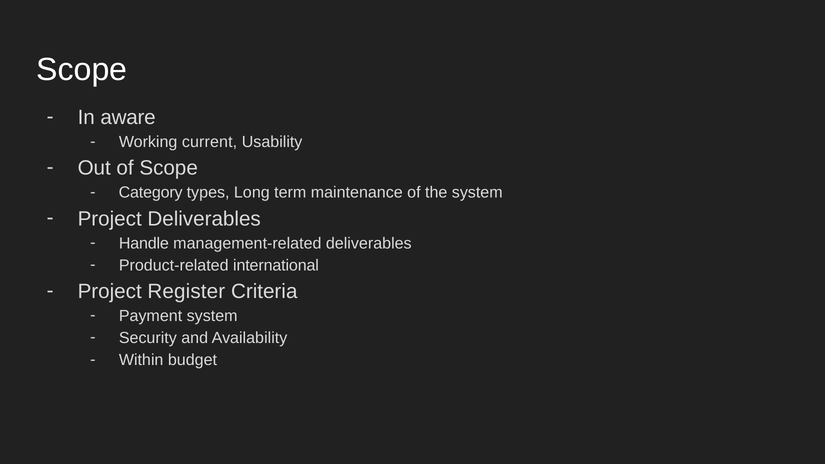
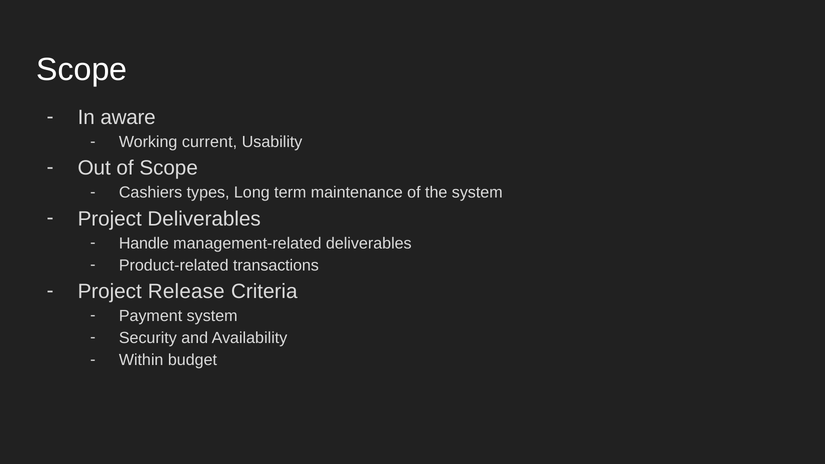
Category: Category -> Cashiers (151, 193)
international: international -> transactions (276, 265)
Register: Register -> Release (186, 291)
